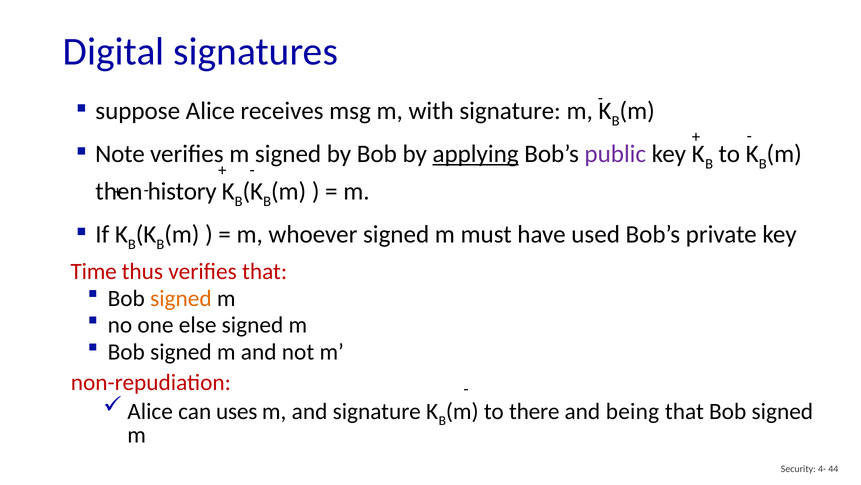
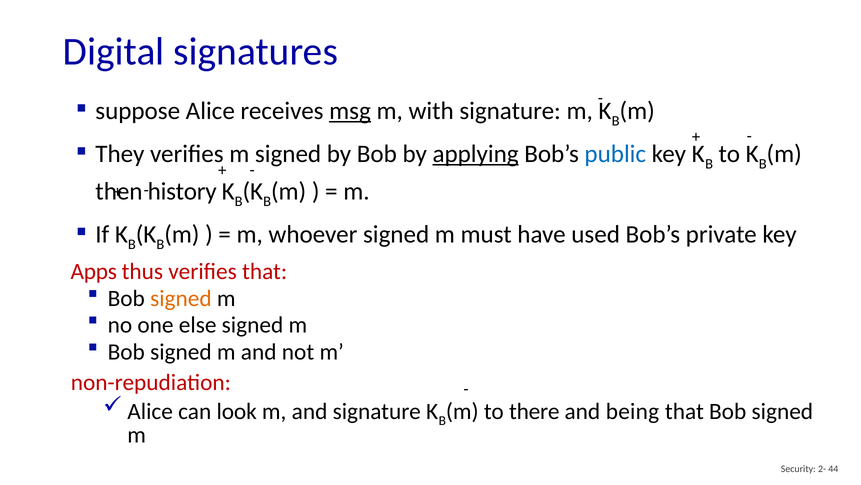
msg underline: none -> present (350, 111)
Note: Note -> They (120, 154)
public colour: purple -> blue (615, 154)
Time: Time -> Apps (94, 271)
uses: uses -> look (237, 411)
4-: 4- -> 2- (822, 468)
